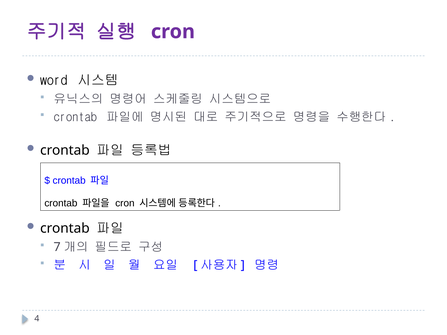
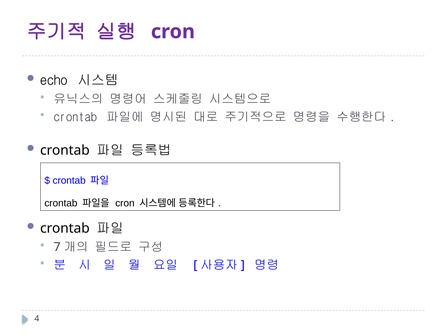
word: word -> echo (54, 80)
